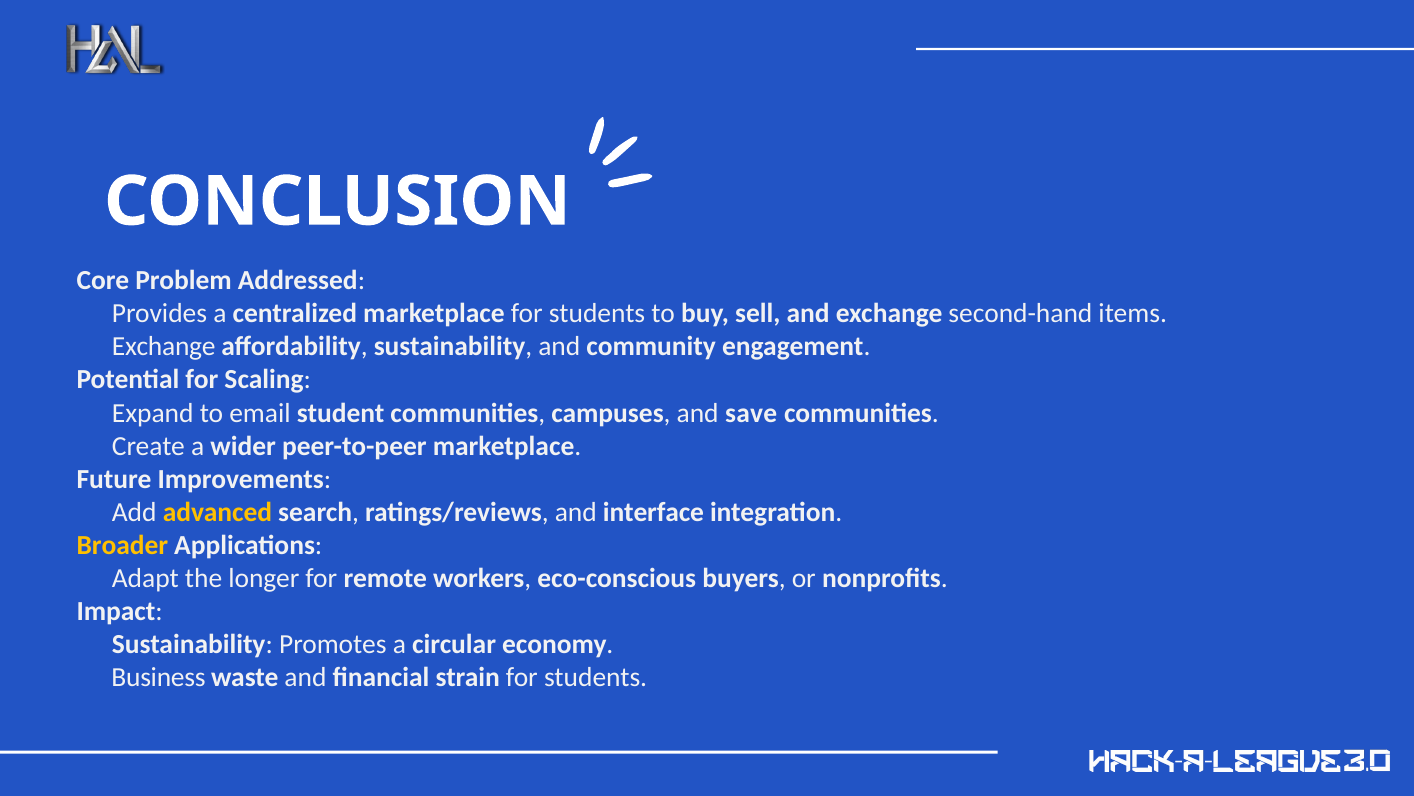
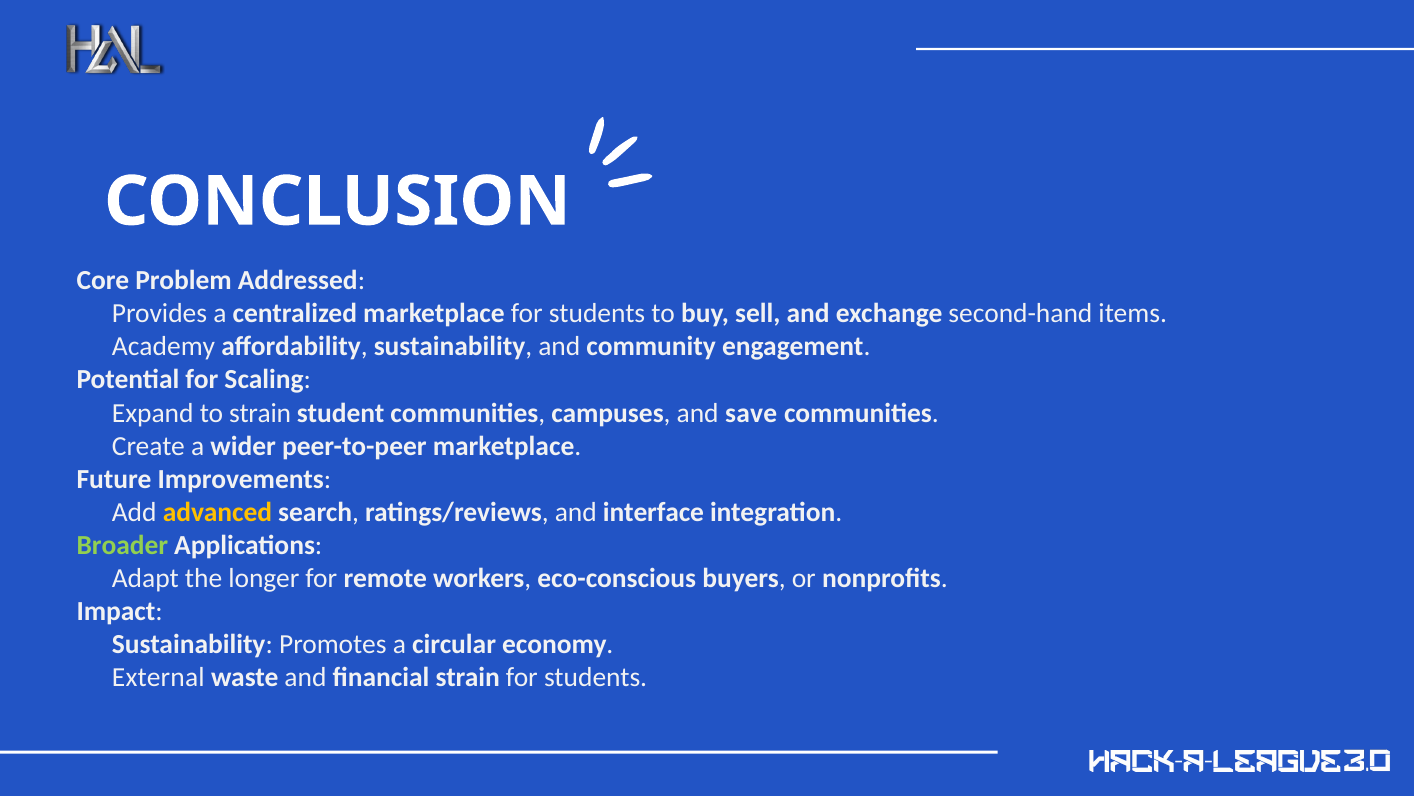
Exchange: Exchange -> Academy (164, 347)
to email: email -> strain (260, 413)
Broader colour: yellow -> light green (122, 545)
Business: Business -> External (158, 677)
